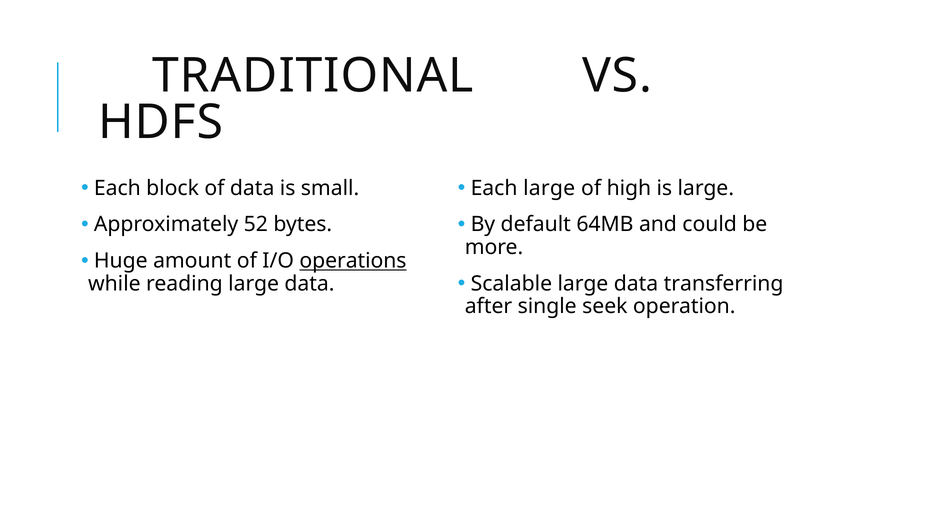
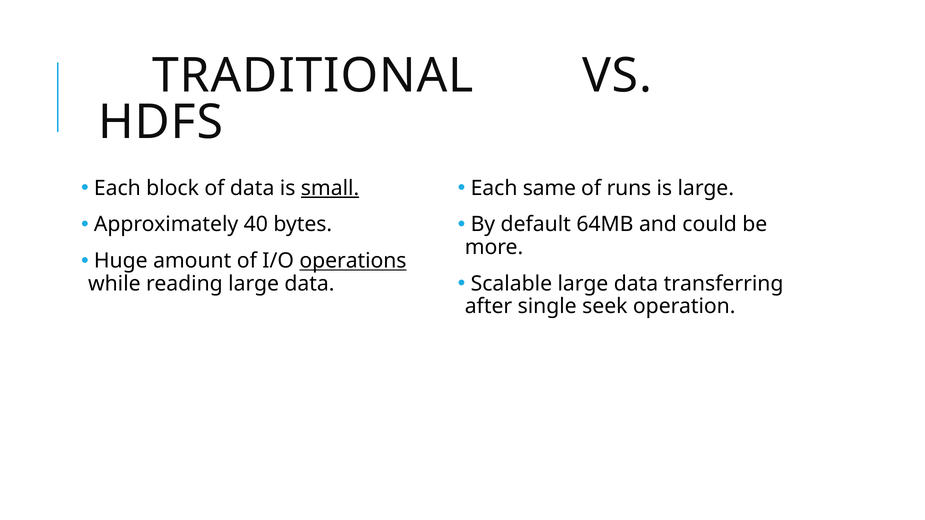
small underline: none -> present (330, 188)
Each large: large -> same (549, 188)
high: high -> runs (629, 188)
52: 52 -> 40 (256, 225)
